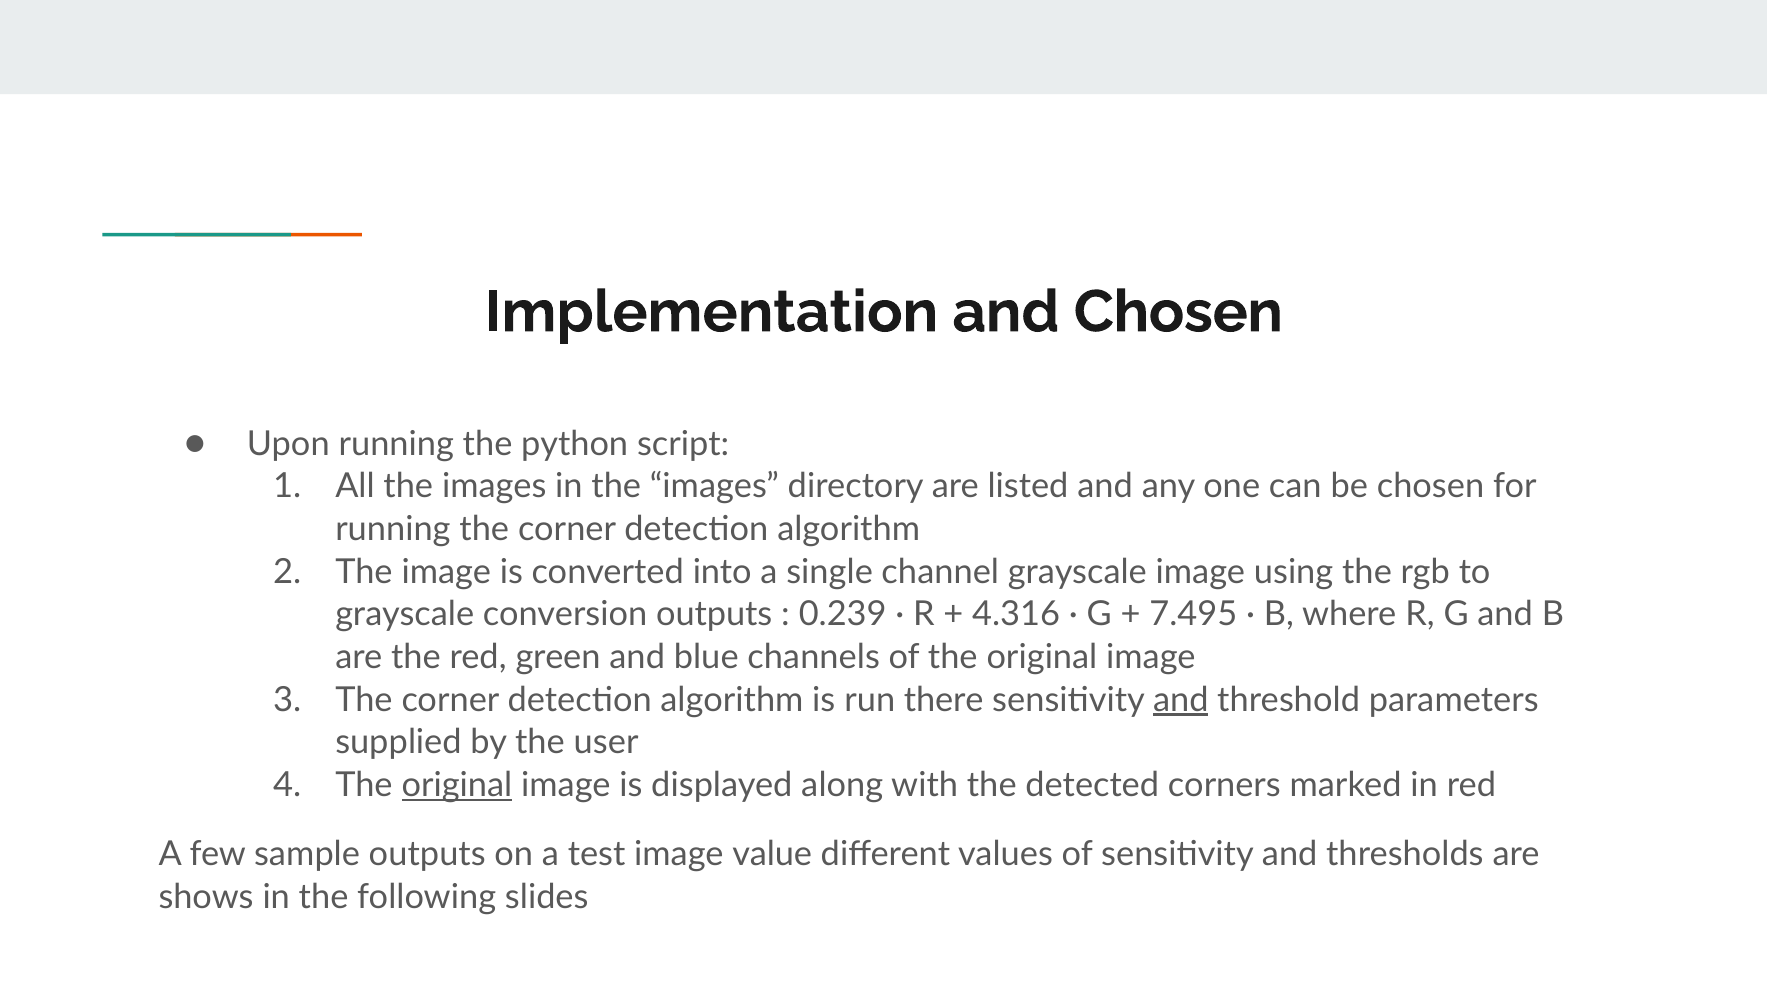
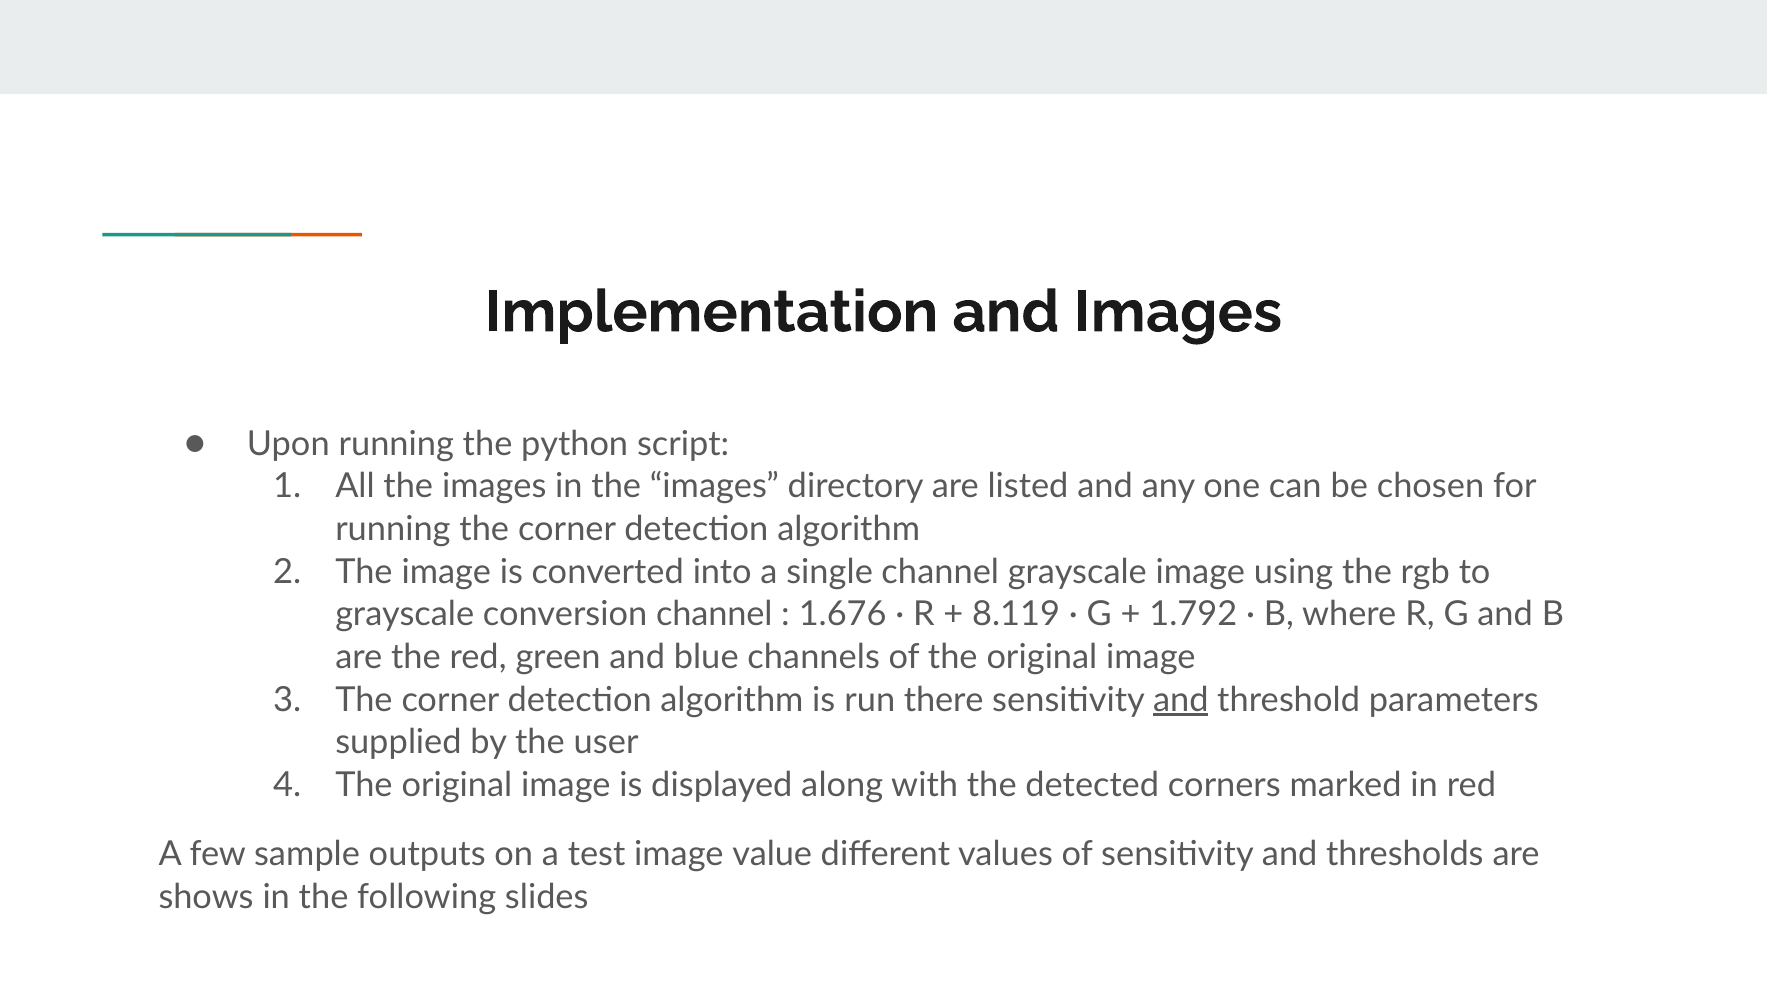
and Chosen: Chosen -> Images (1178, 312)
conversion outputs: outputs -> channel (714, 614)
0.239: 0.239 -> 1.676 (843, 614)
4.316: 4.316 -> 8.119 (1016, 614)
7.495: 7.495 -> 1.792 (1193, 614)
original underline: present -> none (457, 785)
